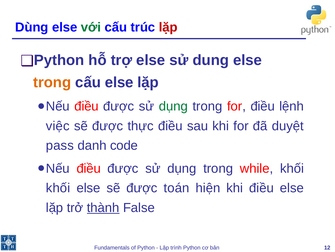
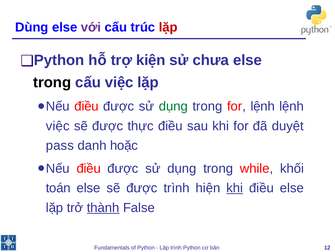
với colour: green -> purple (91, 27)
trợ else: else -> kiện (151, 60)
dung: dung -> chưa (211, 60)
trong colour: orange -> black (52, 82)
cấu else: else -> việc (119, 82)
for điều: điều -> lệnh (263, 106)
code: code -> hoặc (124, 145)
khối: khối -> toán (58, 188)
được toán: toán -> trình (177, 188)
khi underline: none -> present (235, 188)
